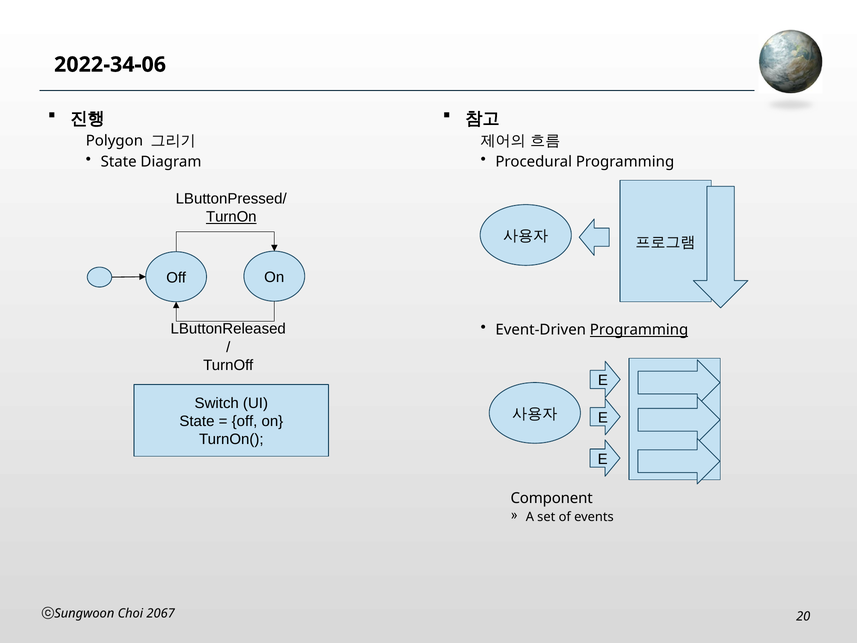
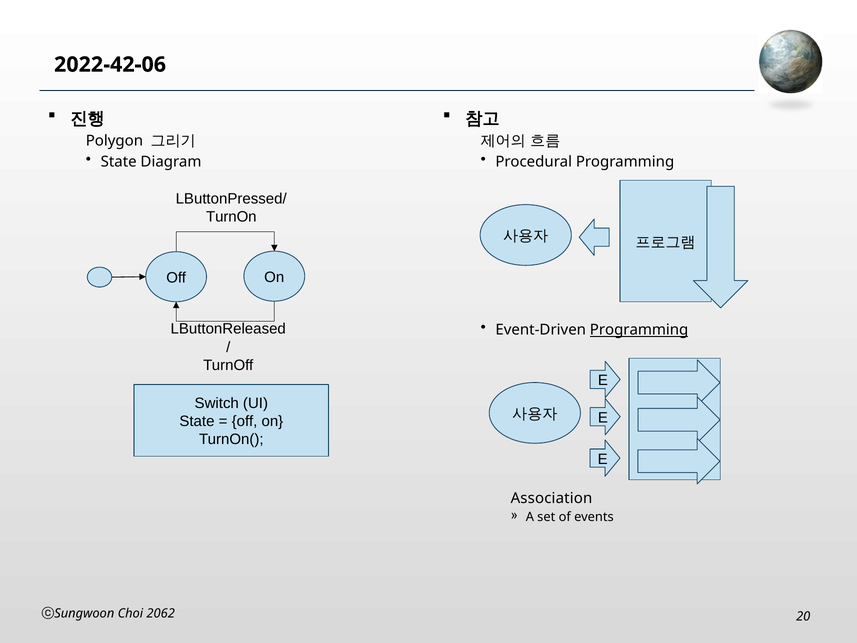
2022-34-06: 2022-34-06 -> 2022-42-06 (110, 65)
TurnOn underline: present -> none (231, 217)
Component: Component -> Association (551, 498)
2067: 2067 -> 2062 (161, 614)
